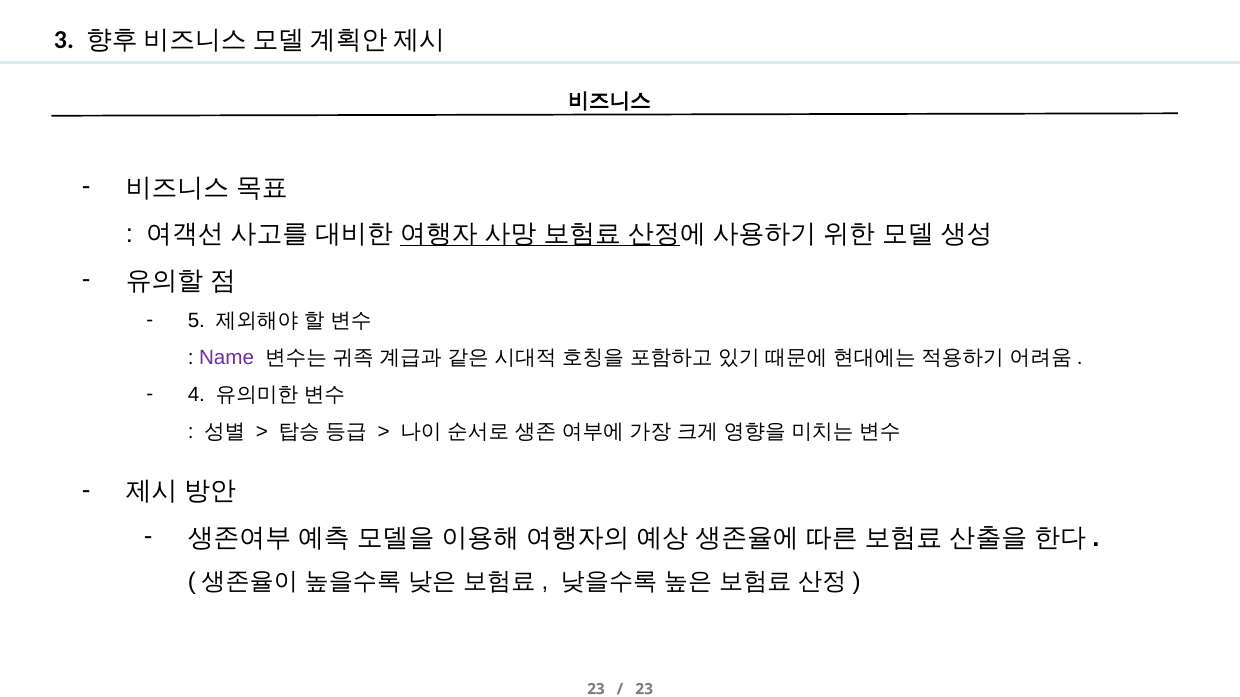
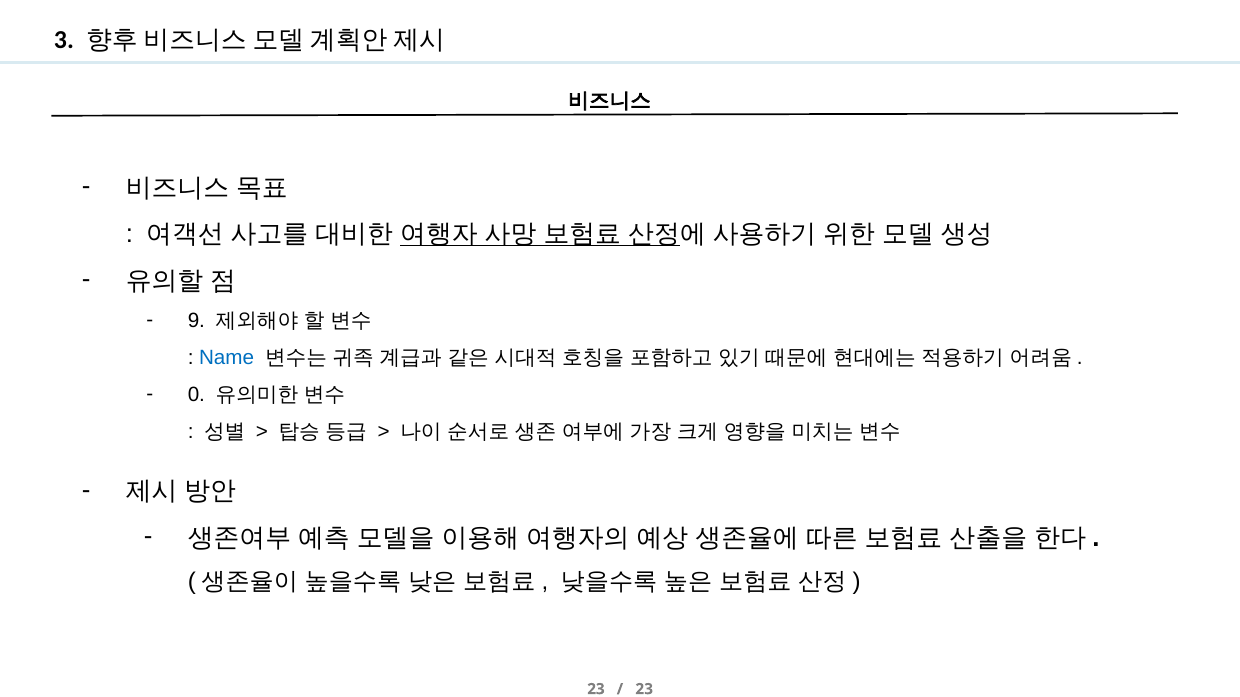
5: 5 -> 9 (196, 321)
Name colour: purple -> blue (227, 358)
4: 4 -> 0 (196, 395)
